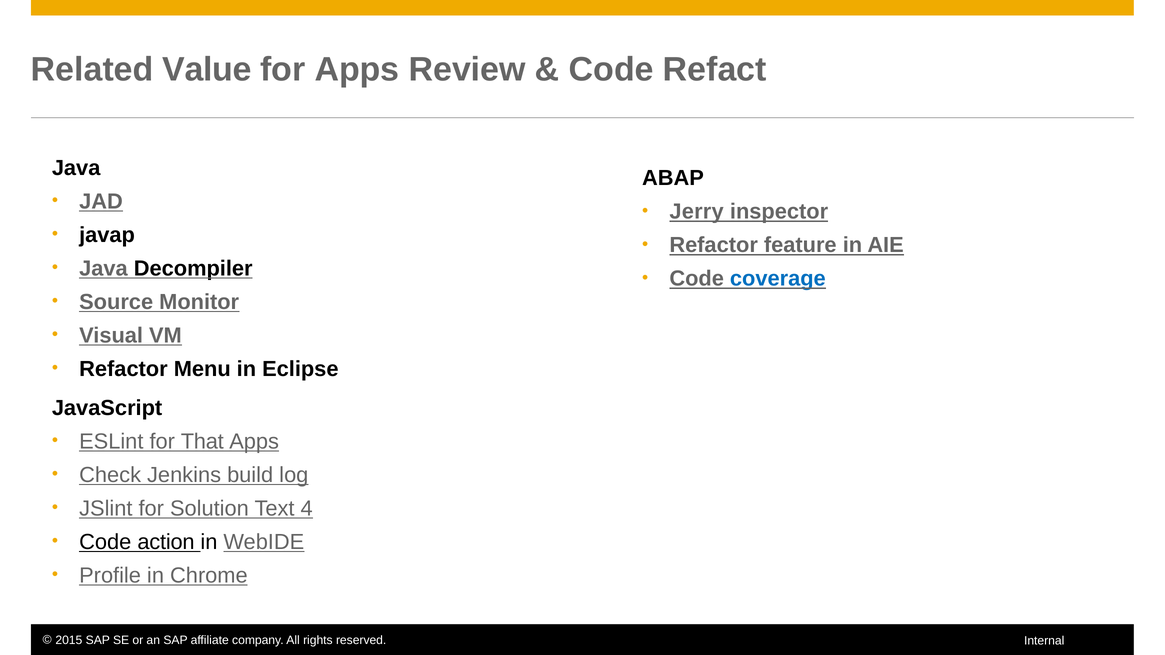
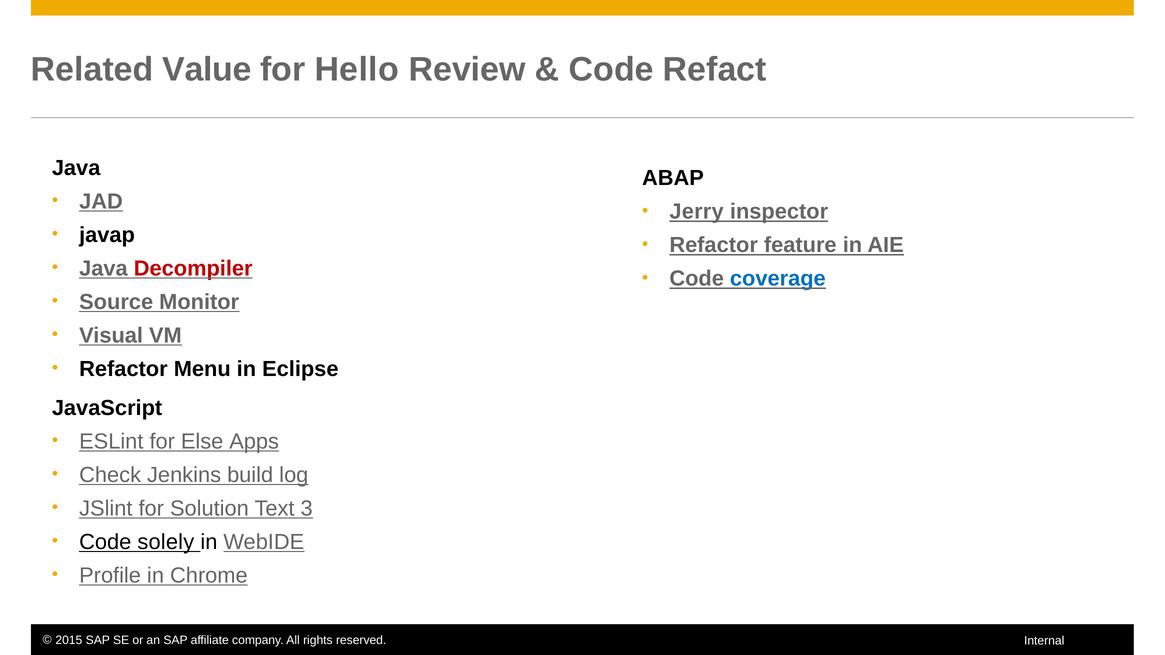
for Apps: Apps -> Hello (357, 69)
Decompiler colour: black -> red (193, 269)
That: That -> Else (202, 442)
4: 4 -> 3 (307, 509)
action: action -> solely (166, 542)
